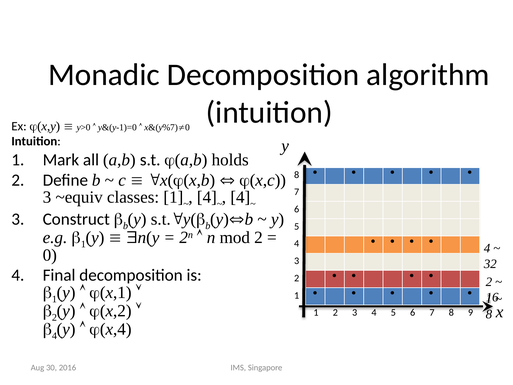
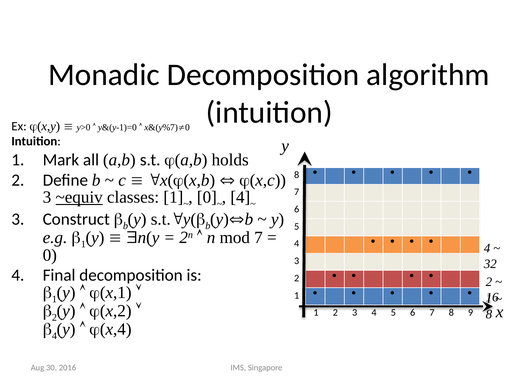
~equiv underline: none -> present (79, 197)
4: 4 -> 0 (207, 197)
mod 2: 2 -> 7 (259, 237)
